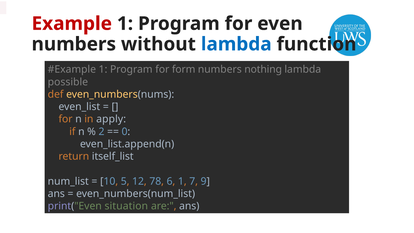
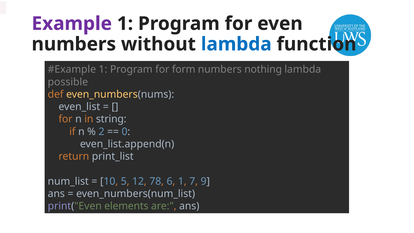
Example colour: red -> purple (72, 24)
apply: apply -> string (111, 119)
itself_list: itself_list -> print_list (113, 156)
situation: situation -> elements (126, 206)
